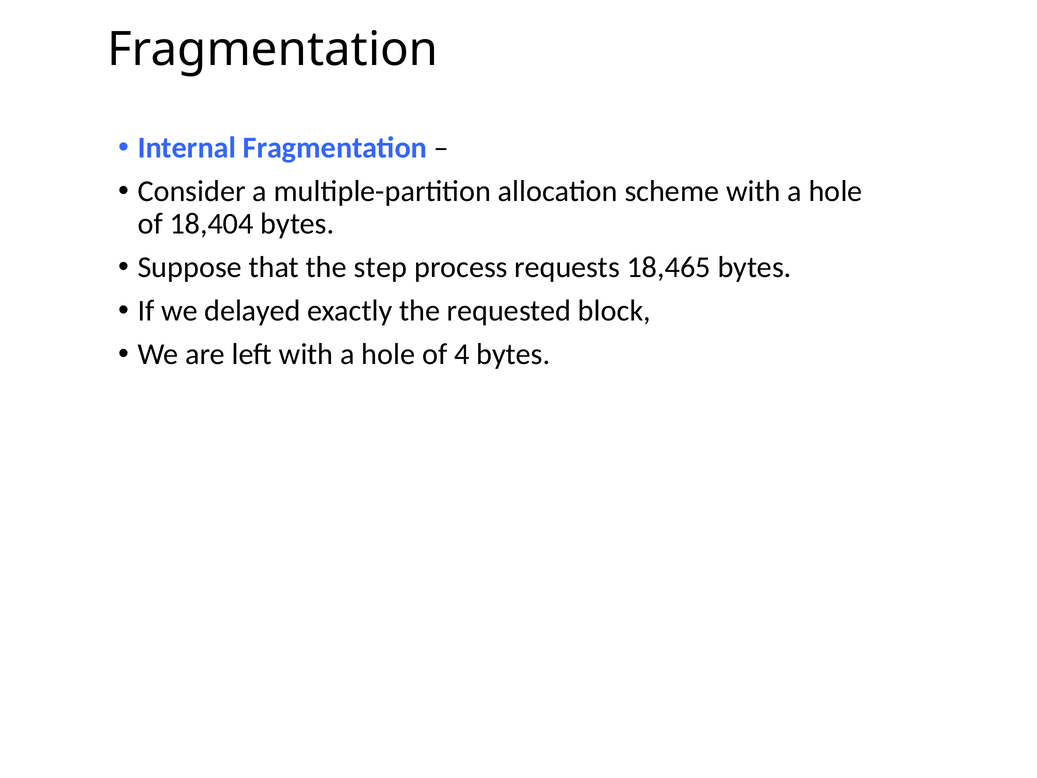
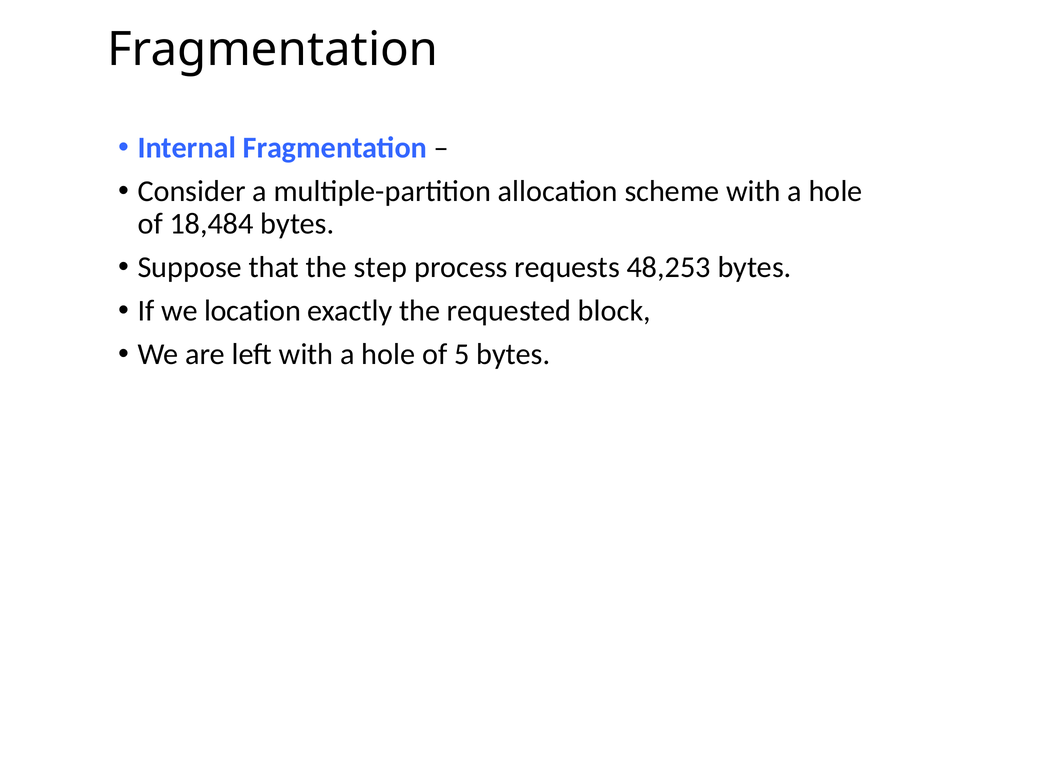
18,404: 18,404 -> 18,484 (212, 224)
18,465: 18,465 -> 48,253 (669, 267)
delayed: delayed -> location (253, 311)
4: 4 -> 5 (462, 354)
